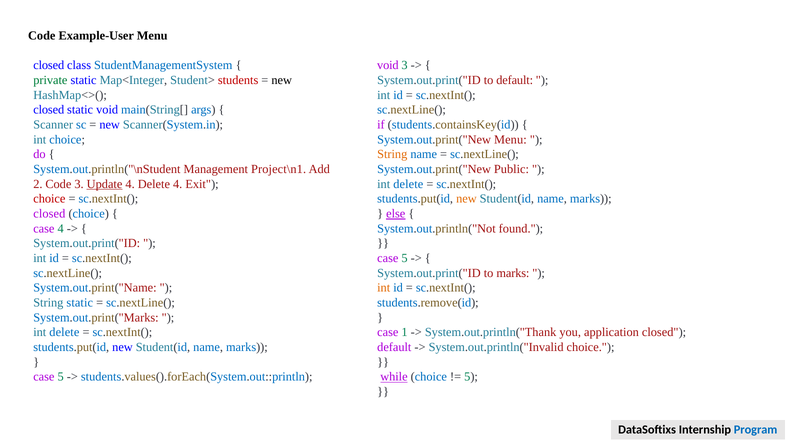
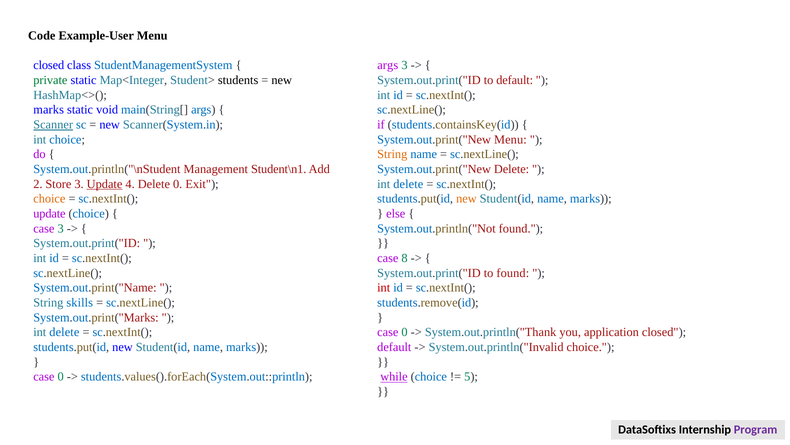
void: void -> args (388, 65)
students colour: red -> black (238, 80)
closed: closed -> marks (49, 110)
Scanner underline: none -> present (53, 125)
Project\n1: Project\n1 -> Student\n1 (279, 169)
System.out.print("New Public: Public -> Delete (512, 169)
2 Code: Code -> Store (58, 184)
Delete 4: 4 -> 0 (178, 184)
choice colour: red -> orange (49, 199)
closed: closed -> update (49, 213)
else underline: present -> none (396, 213)
case 4: 4 -> 3 (61, 228)
5: 5 -> 8 (405, 258)
to marks: marks -> found (513, 273)
int colour: orange -> red (384, 287)
String static: static -> skills (80, 302)
1: 1 -> 0 (405, 332)
5: 5 -> 0 (61, 376)
Program colour: blue -> purple (756, 429)
